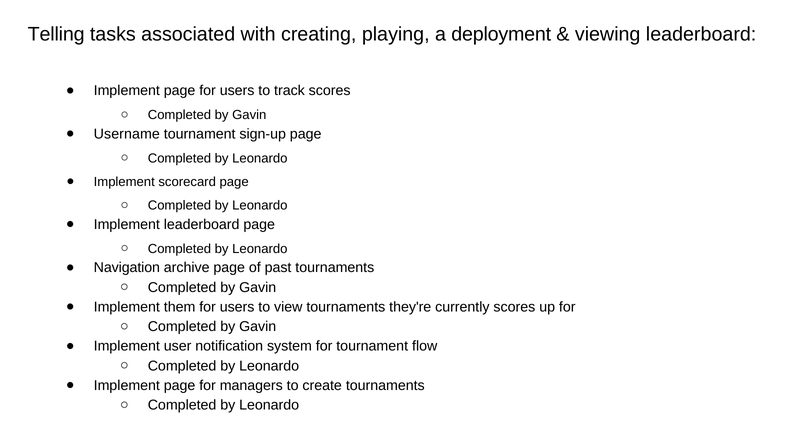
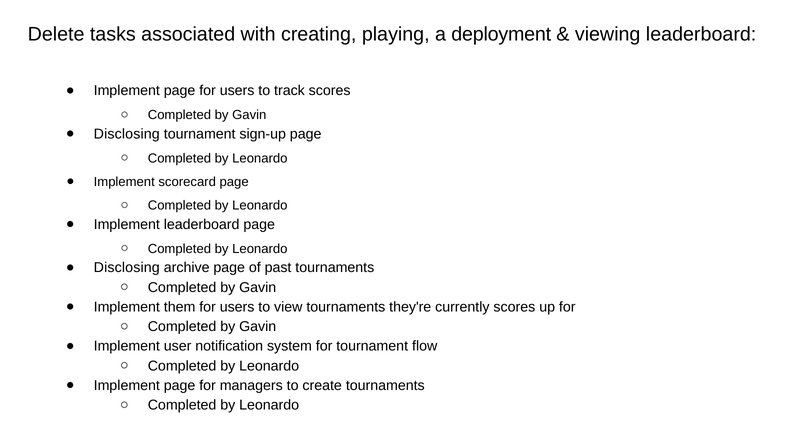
Telling: Telling -> Delete (56, 34)
Username: Username -> Disclosing (127, 134)
Navigation: Navigation -> Disclosing (127, 268)
